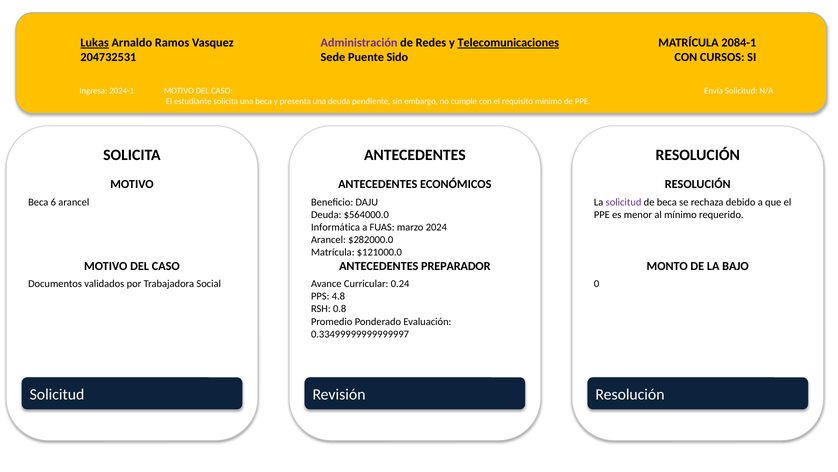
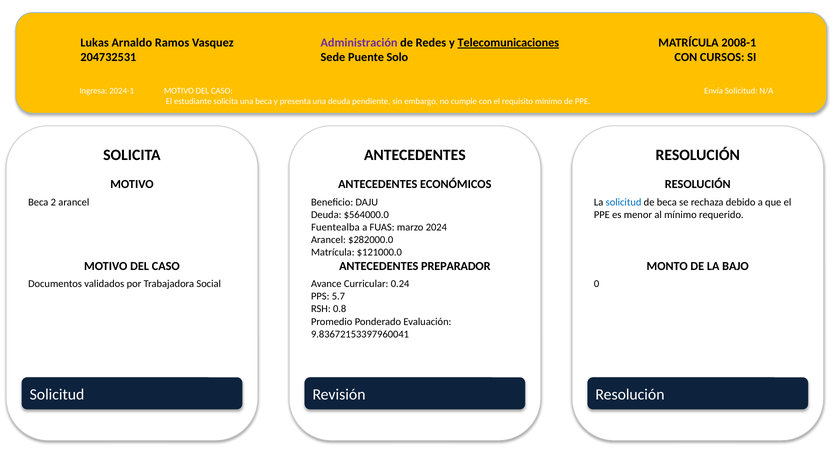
Lukas underline: present -> none (95, 43)
2084-1: 2084-1 -> 2008-1 (739, 43)
Sido: Sido -> Solo (397, 57)
6: 6 -> 2 (53, 202)
solicitud colour: purple -> blue (624, 202)
Informática: Informática -> Fuentealba (335, 227)
4.8: 4.8 -> 5.7 (338, 296)
0.33499999999999997: 0.33499999999999997 -> 9.83672153397960041 (360, 334)
